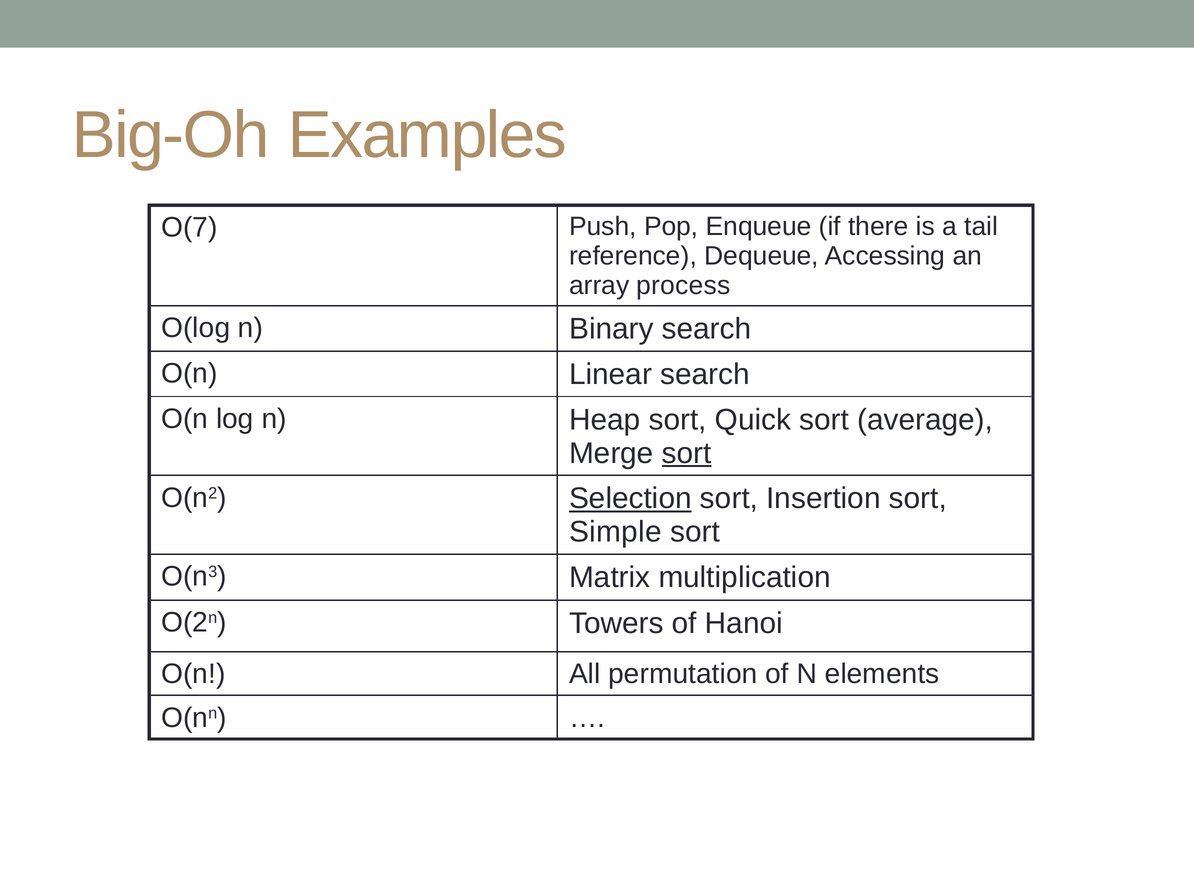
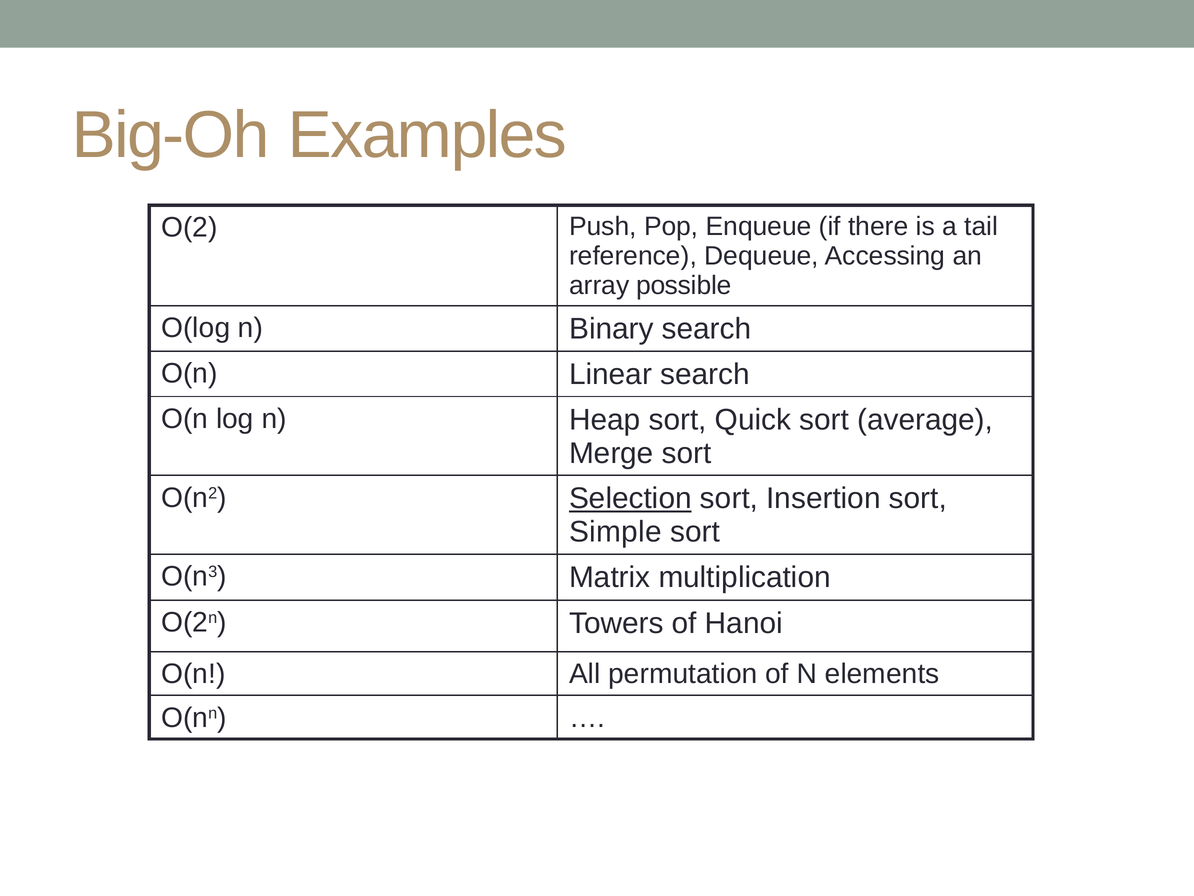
O(7: O(7 -> O(2 (189, 227)
process: process -> possible (684, 285)
sort underline: present -> none (687, 453)
